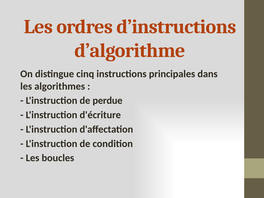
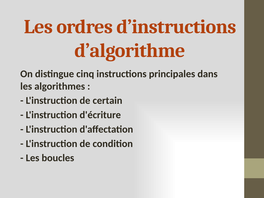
perdue: perdue -> certain (107, 101)
